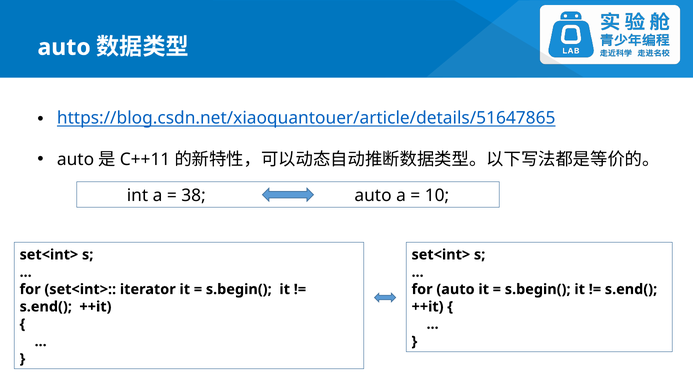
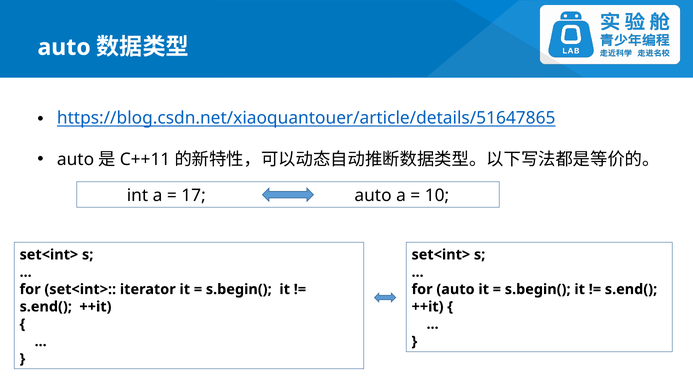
38: 38 -> 17 (194, 196)
